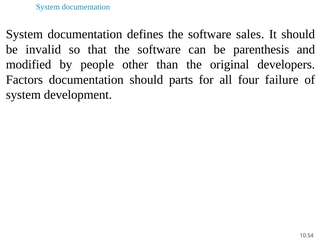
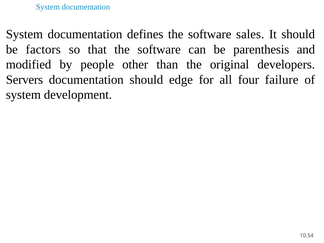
invalid: invalid -> factors (43, 49)
Factors: Factors -> Servers (24, 80)
parts: parts -> edge (181, 80)
